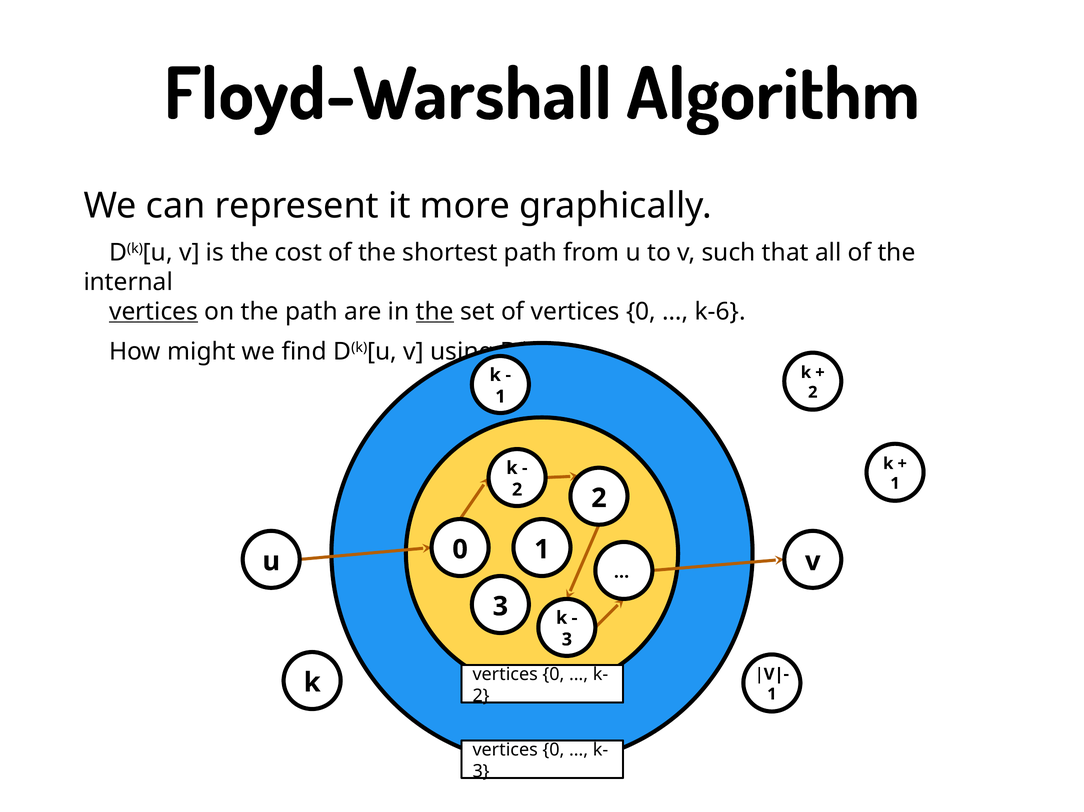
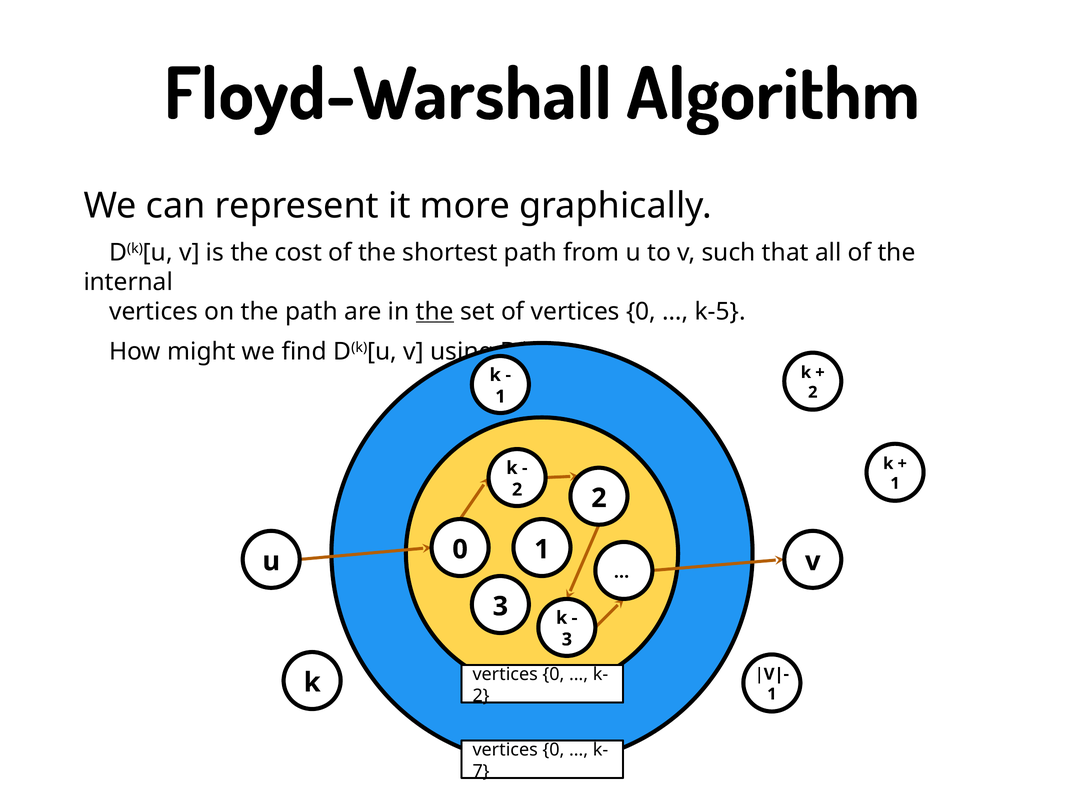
vertices underline: present -> none (154, 312)
k-6: k-6 -> k-5 (720, 312)
3: 3 -> 7 (481, 772)
